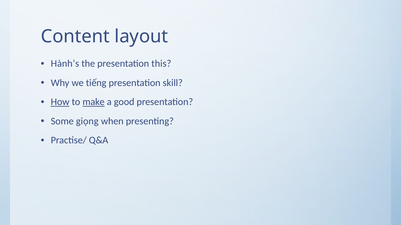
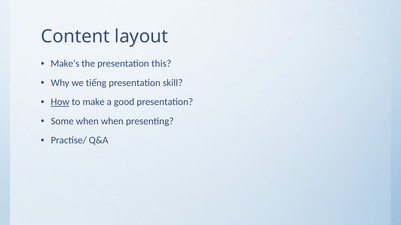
Hành’s: Hành’s -> Make’s (65, 64)
make underline: present -> none (94, 102)
Some giọng: giọng -> when (87, 121)
